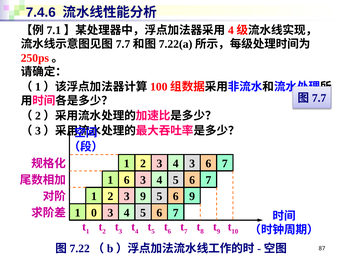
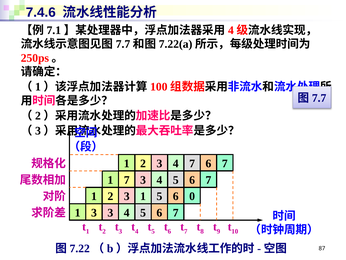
3 3: 3 -> 7 (192, 163)
1 6: 6 -> 7 (127, 180)
2 9: 9 -> 1 (143, 196)
6 9: 9 -> 0 (192, 196)
0: 0 -> 3 (94, 212)
